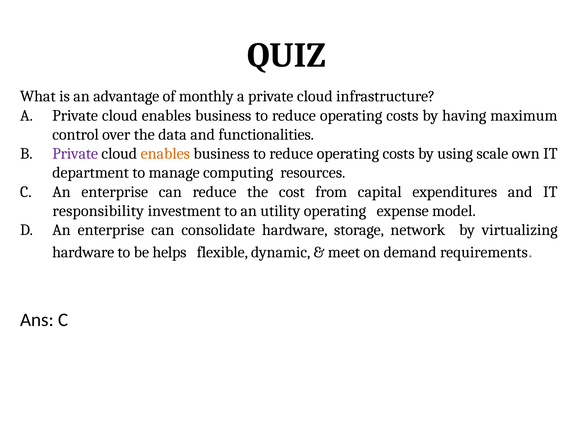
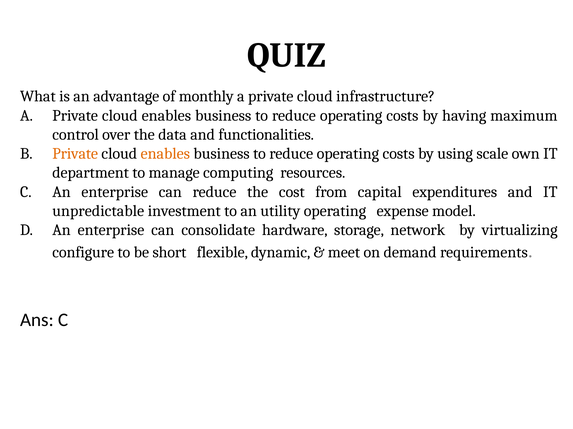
Private colour: purple -> orange (75, 154)
responsibility: responsibility -> unpredictable (98, 211)
hardware: hardware -> configure (83, 253)
helps: helps -> short (169, 253)
